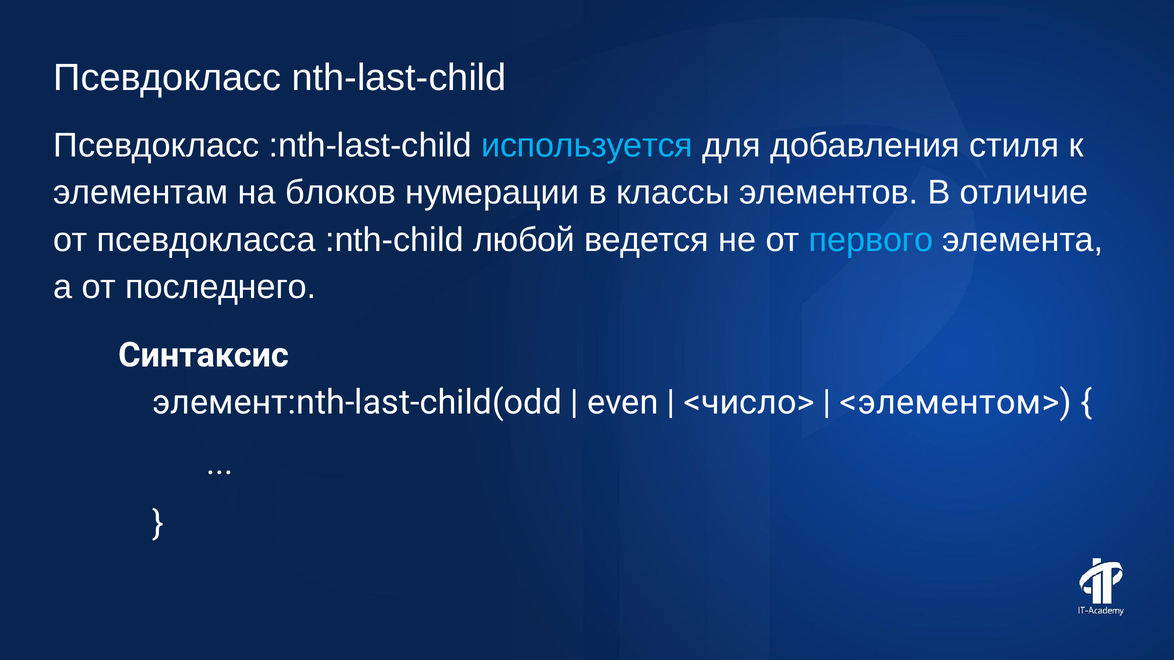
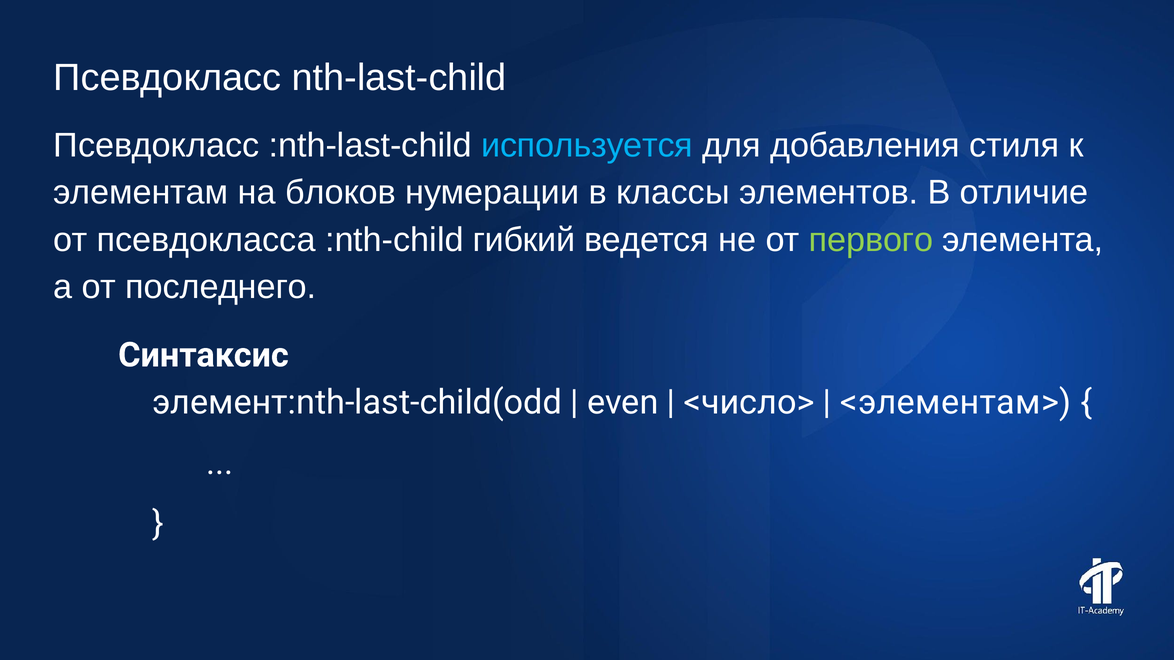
любой: любой -> гибкий (524, 240)
первого colour: light blue -> light green (871, 240)
<элементом>: <элементом> -> <элементам> (956, 403)
